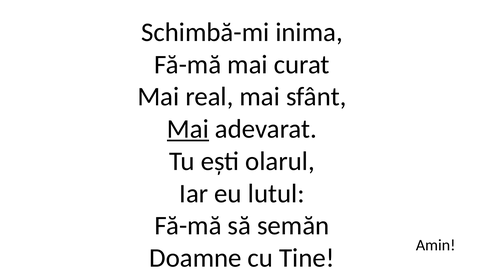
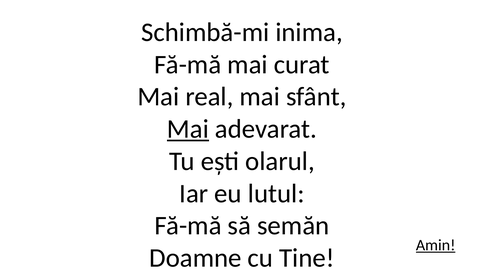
Amin underline: none -> present (436, 245)
